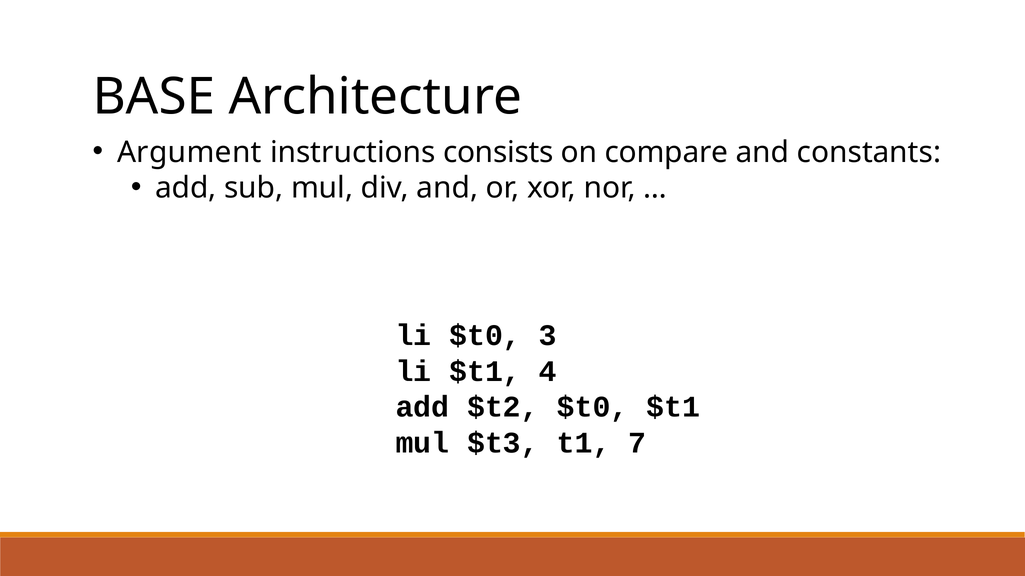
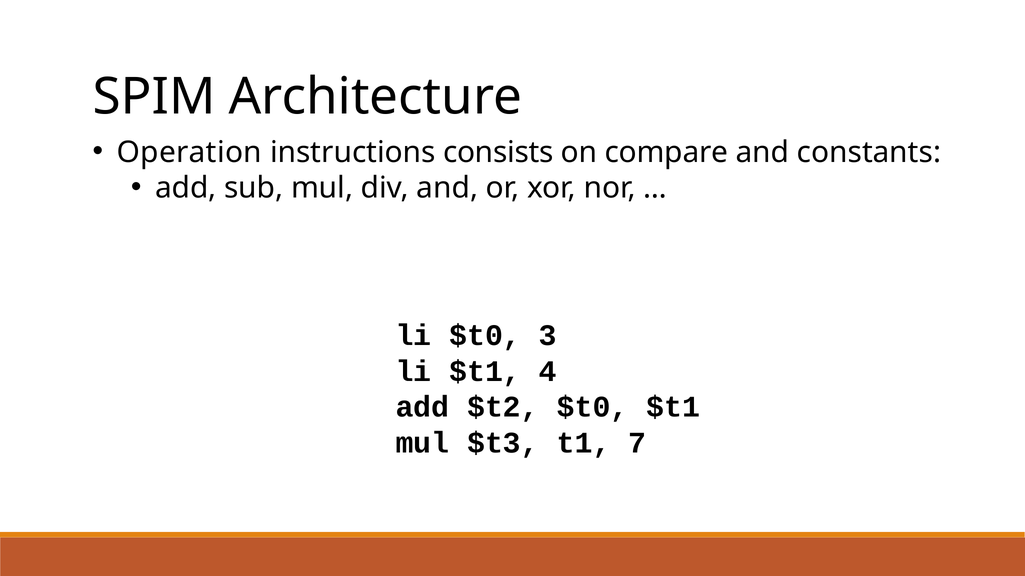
BASE: BASE -> SPIM (154, 97)
Argument: Argument -> Operation (189, 152)
